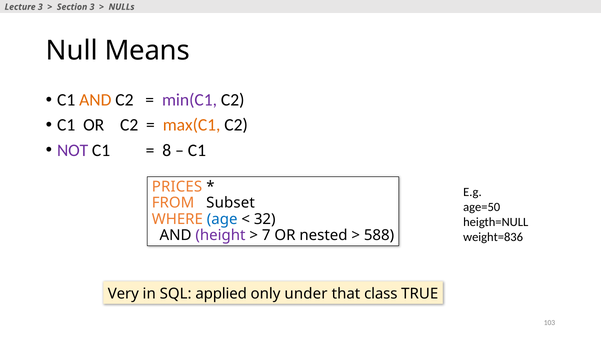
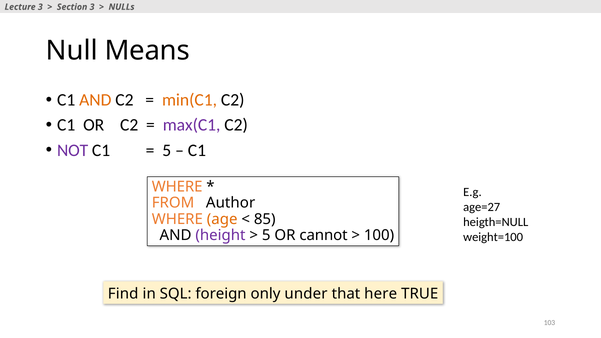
min(C1 colour: purple -> orange (190, 100)
max(C1 colour: orange -> purple (192, 125)
8: 8 -> 5 (167, 150)
PRICES: PRICES -> WHERE (177, 187)
Subset: Subset -> Author (231, 203)
age=50: age=50 -> age=27 (482, 207)
age colour: blue -> orange (222, 219)
32: 32 -> 85 (265, 219)
7: 7 -> 5 (266, 235)
nested: nested -> cannot (324, 235)
588: 588 -> 100 (379, 235)
weight=836: weight=836 -> weight=100 (493, 237)
Very: Very -> Find (123, 294)
applied: applied -> foreign (221, 294)
class: class -> here (381, 294)
